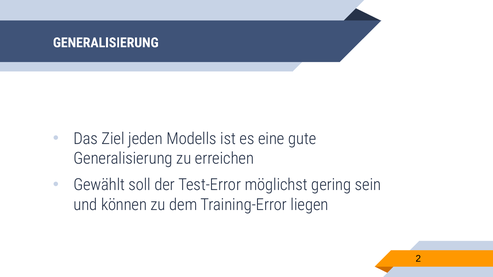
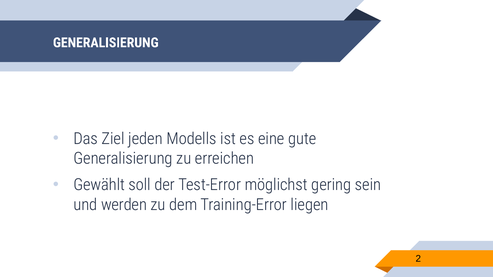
können: können -> werden (124, 205)
